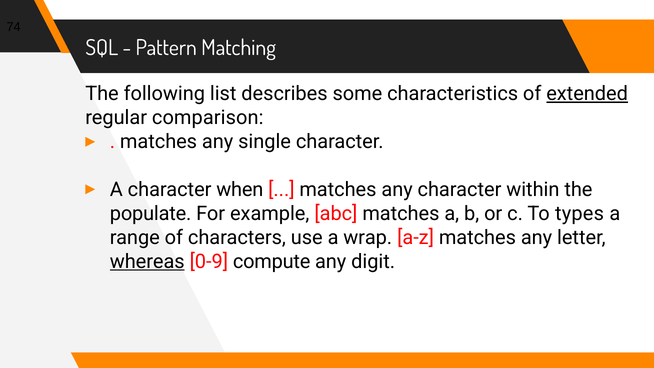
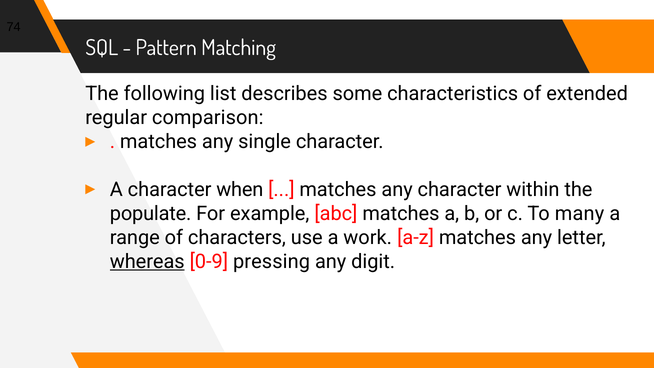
extended underline: present -> none (587, 94)
types: types -> many (580, 214)
wrap: wrap -> work (368, 237)
compute: compute -> pressing (272, 261)
